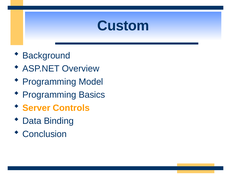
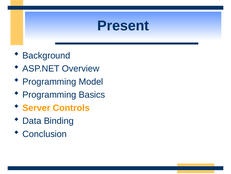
Custom: Custom -> Present (123, 26)
